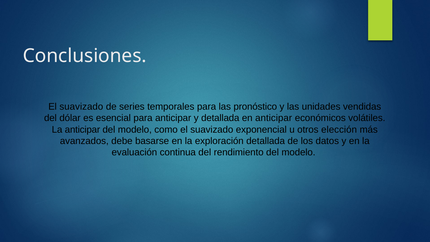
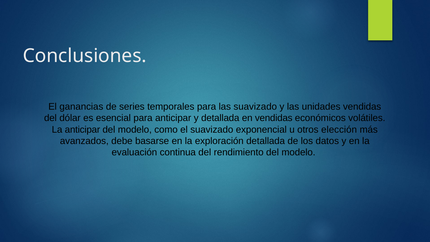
suavizado: suavizado -> ganancias (81, 107)
las pronóstico: pronóstico -> suavizado (255, 107)
en anticipar: anticipar -> vendidas (274, 118)
